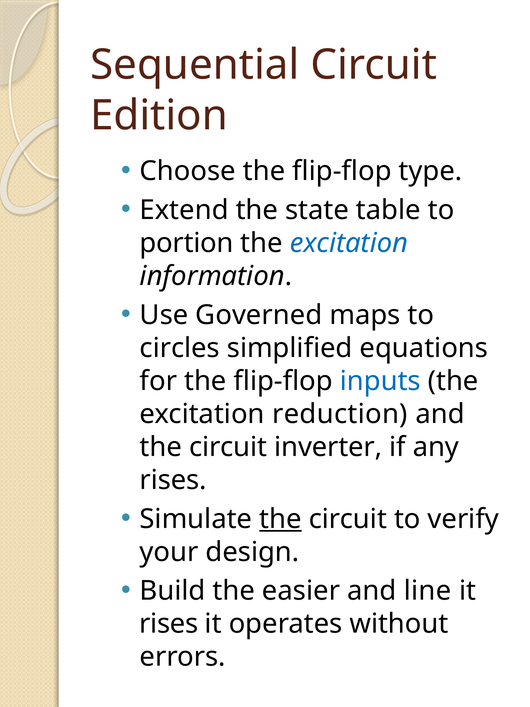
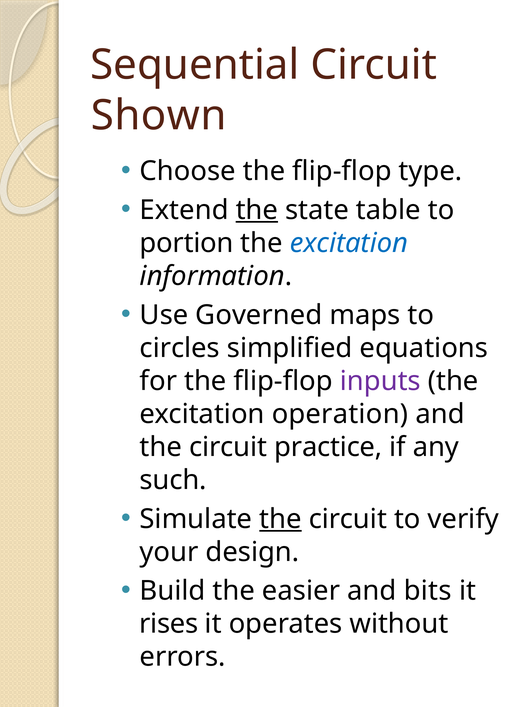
Edition: Edition -> Shown (159, 115)
the underline: none -> present (257, 210)
inputs colour: blue -> purple (380, 381)
reduction: reduction -> operation (340, 414)
inverter: inverter -> practice (328, 447)
rises: rises -> such (173, 480)
line: line -> bits (428, 591)
